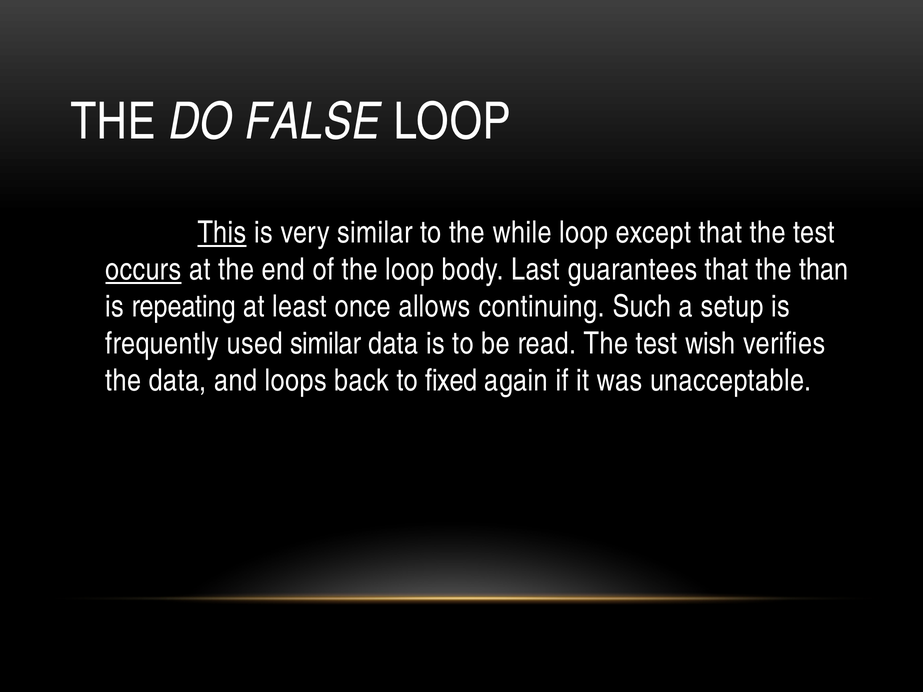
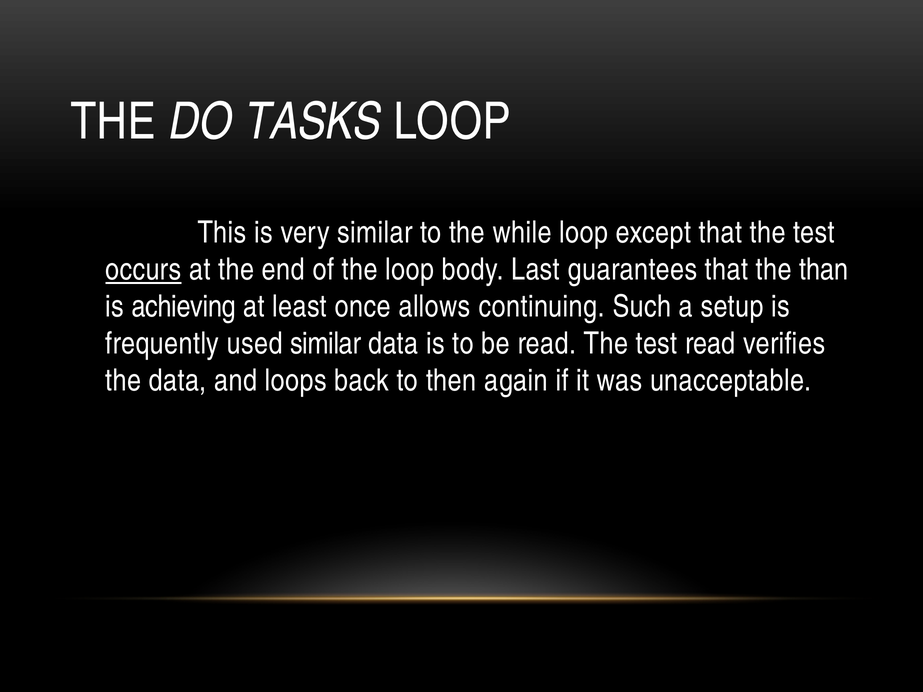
FALSE: FALSE -> TASKS (313, 122)
This underline: present -> none (222, 233)
repeating: repeating -> achieving (184, 307)
test wish: wish -> read (710, 344)
fixed: fixed -> then (451, 381)
